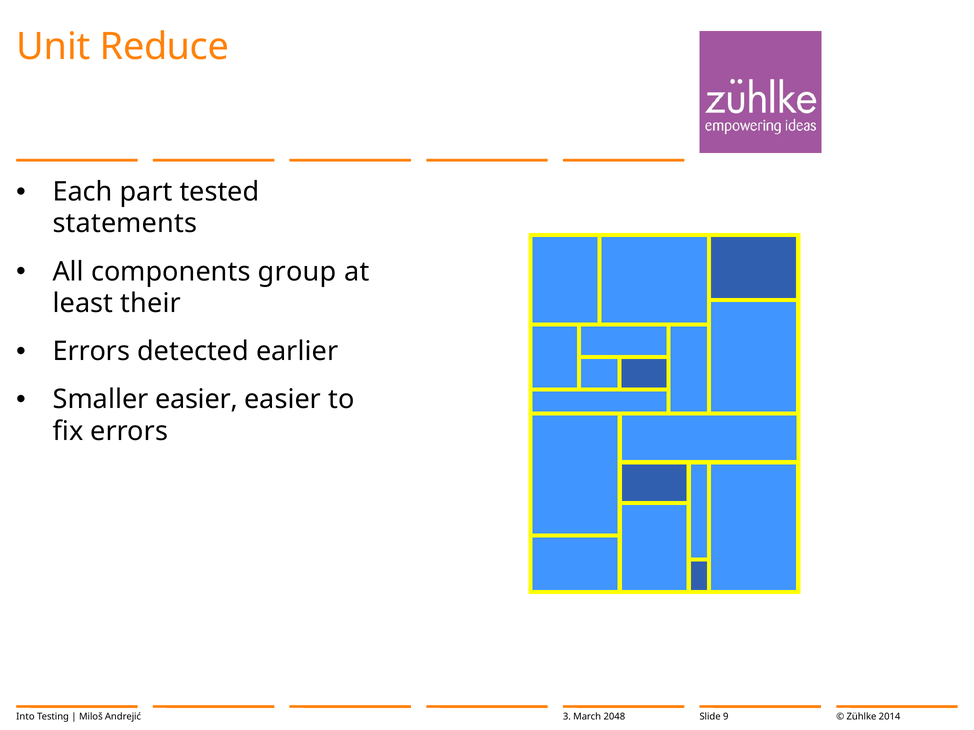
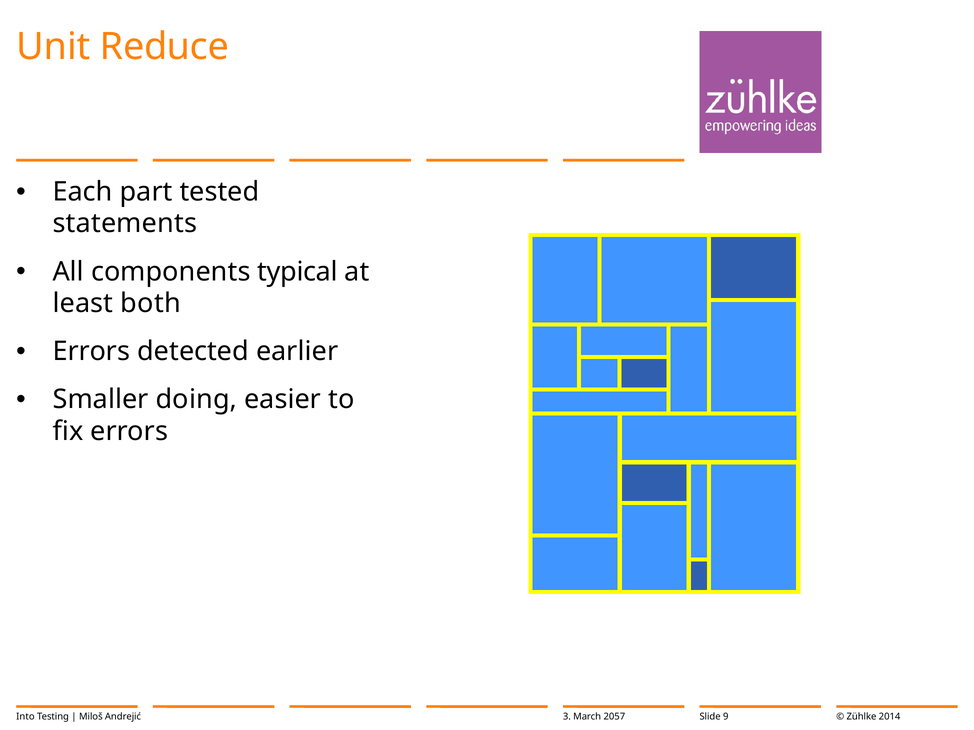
group: group -> typical (297, 272)
their: their -> both (151, 304)
Smaller easier: easier -> doing (196, 400)
2048: 2048 -> 2057 (614, 717)
